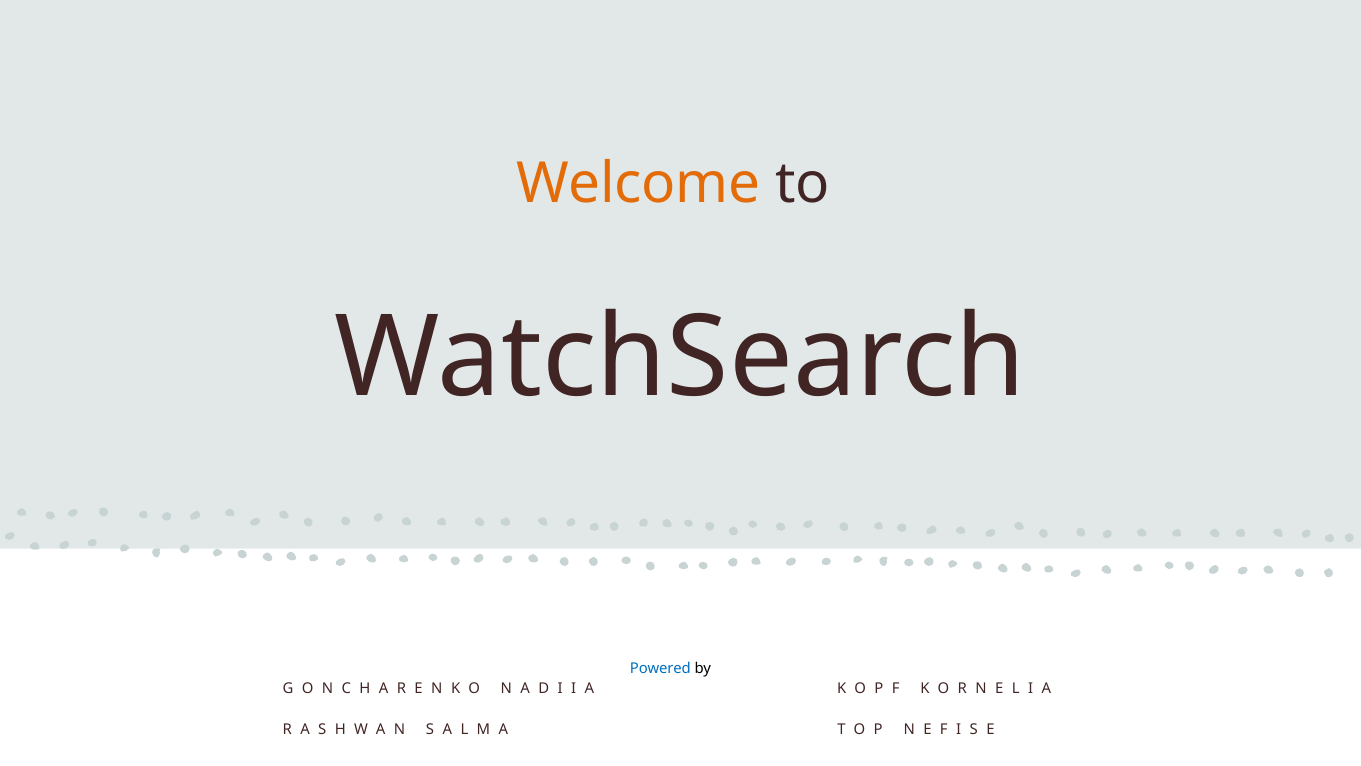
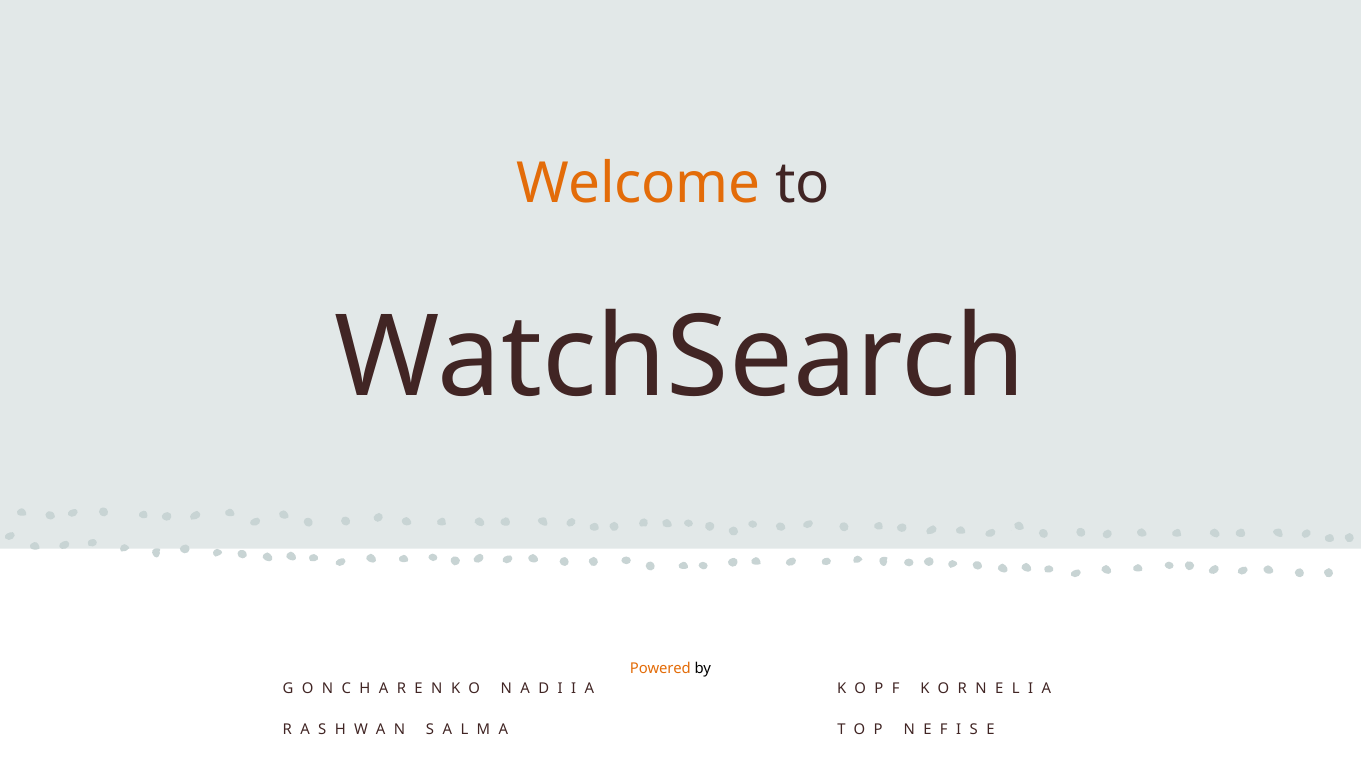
Powered colour: blue -> orange (660, 668)
